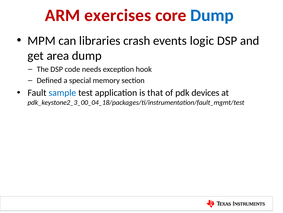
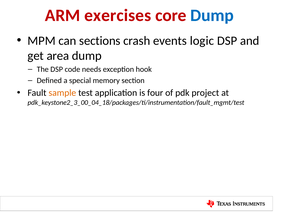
libraries: libraries -> sections (100, 41)
sample colour: blue -> orange (62, 93)
that: that -> four (155, 93)
devices: devices -> project (205, 93)
